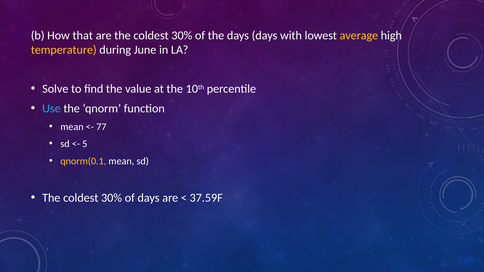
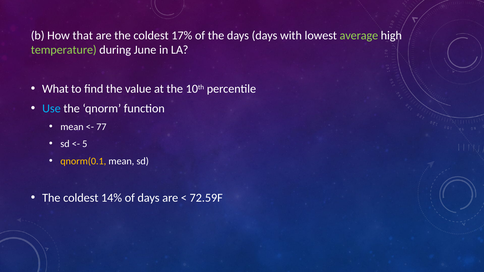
are the coldest 30%: 30% -> 17% (182, 35)
average colour: yellow -> light green (359, 35)
temperature colour: yellow -> light green (64, 50)
Solve: Solve -> What (55, 89)
30%: 30% -> 14% (112, 198)
37.59F: 37.59F -> 72.59F (206, 198)
